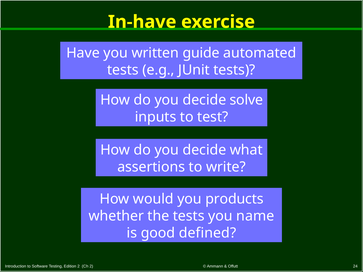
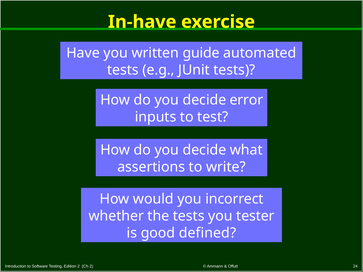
solve: solve -> error (246, 100)
products: products -> incorrect (234, 199)
name: name -> tester (255, 216)
